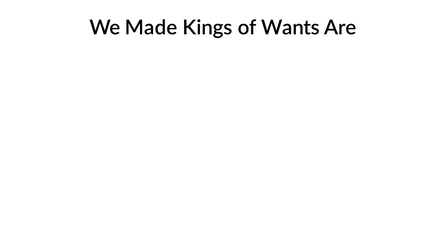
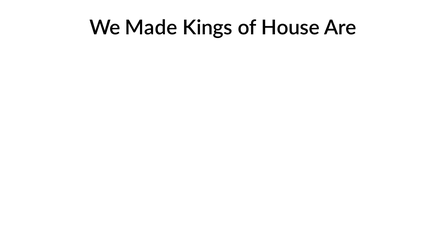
Wants: Wants -> House (290, 28)
